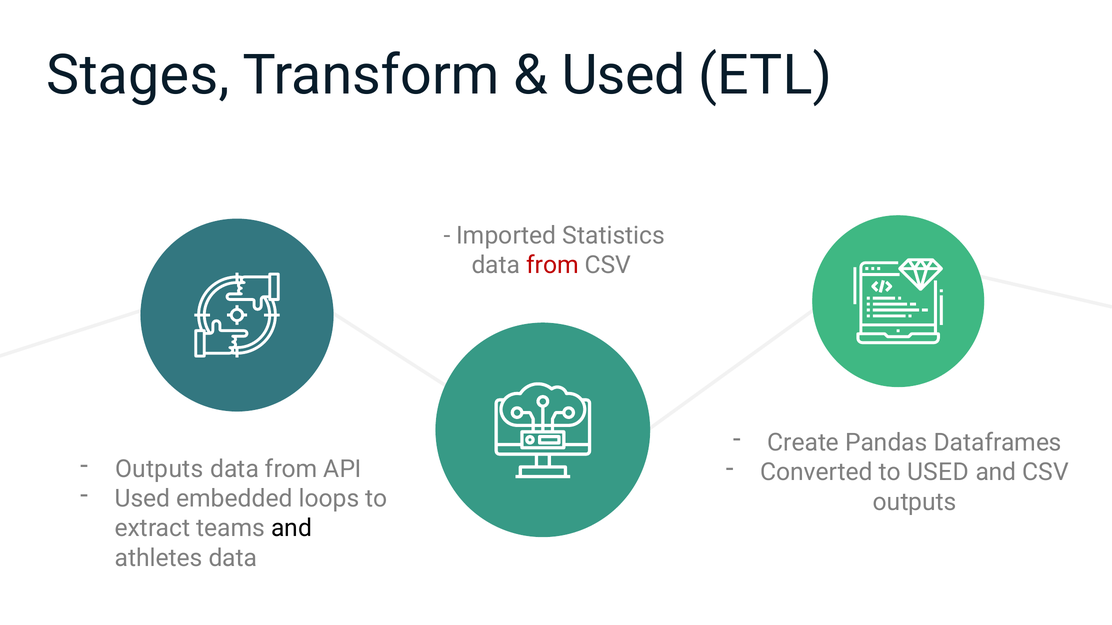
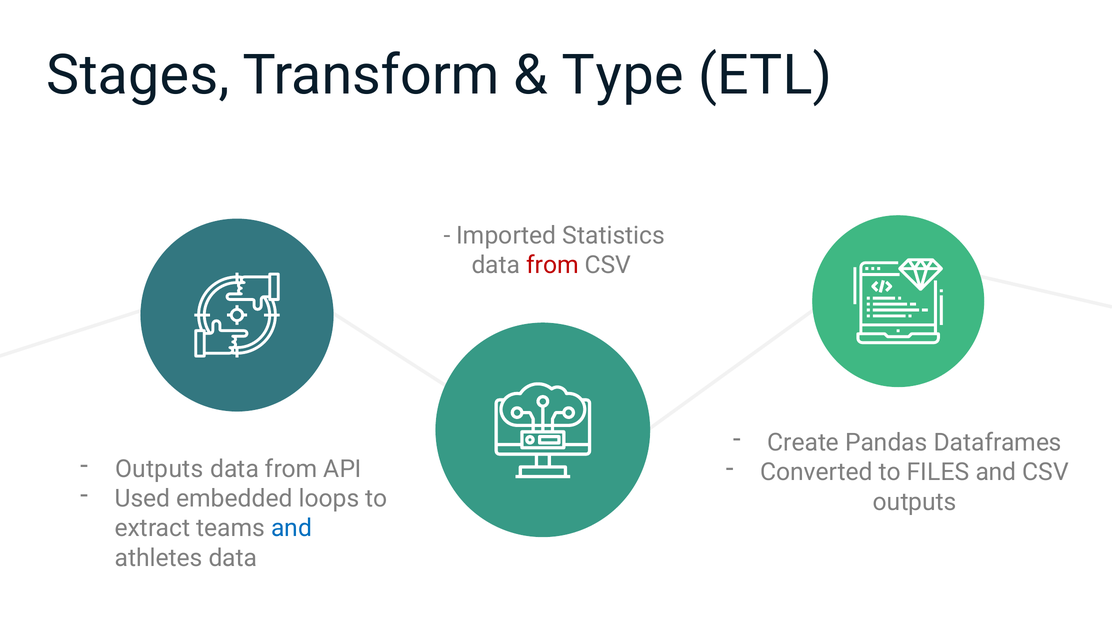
Used: Used -> Type (623, 75)
to USED: USED -> FILES (938, 473)
and colour: black -> blue (292, 529)
